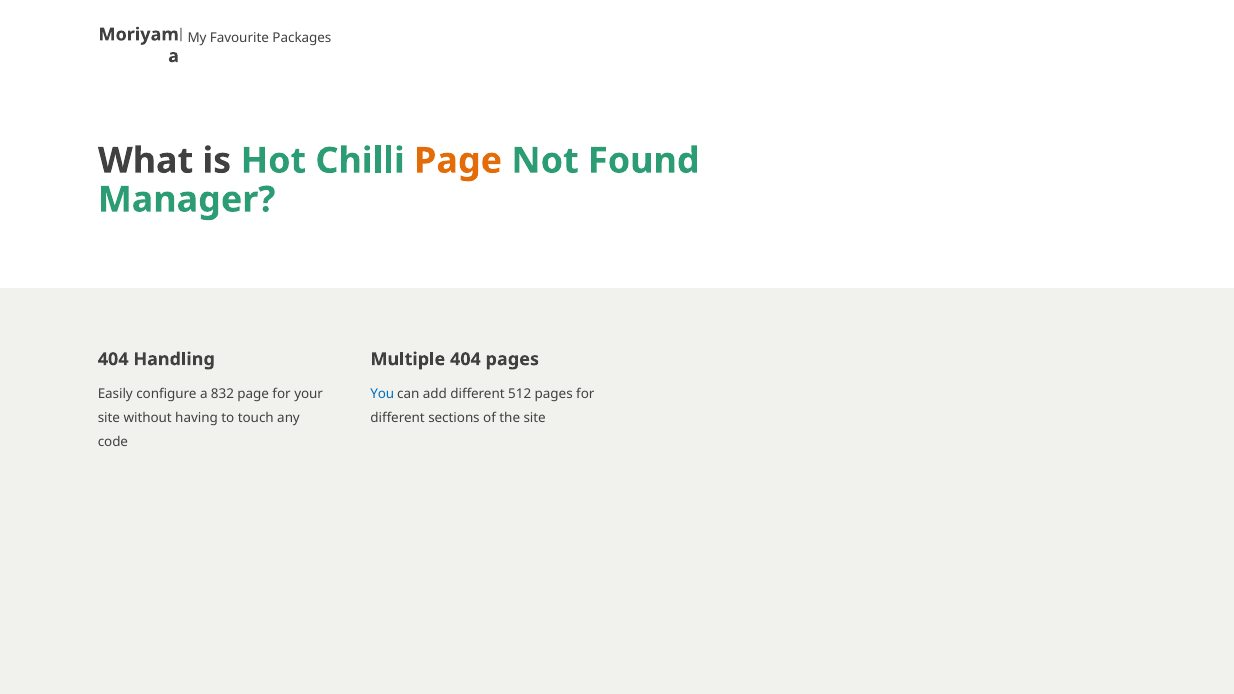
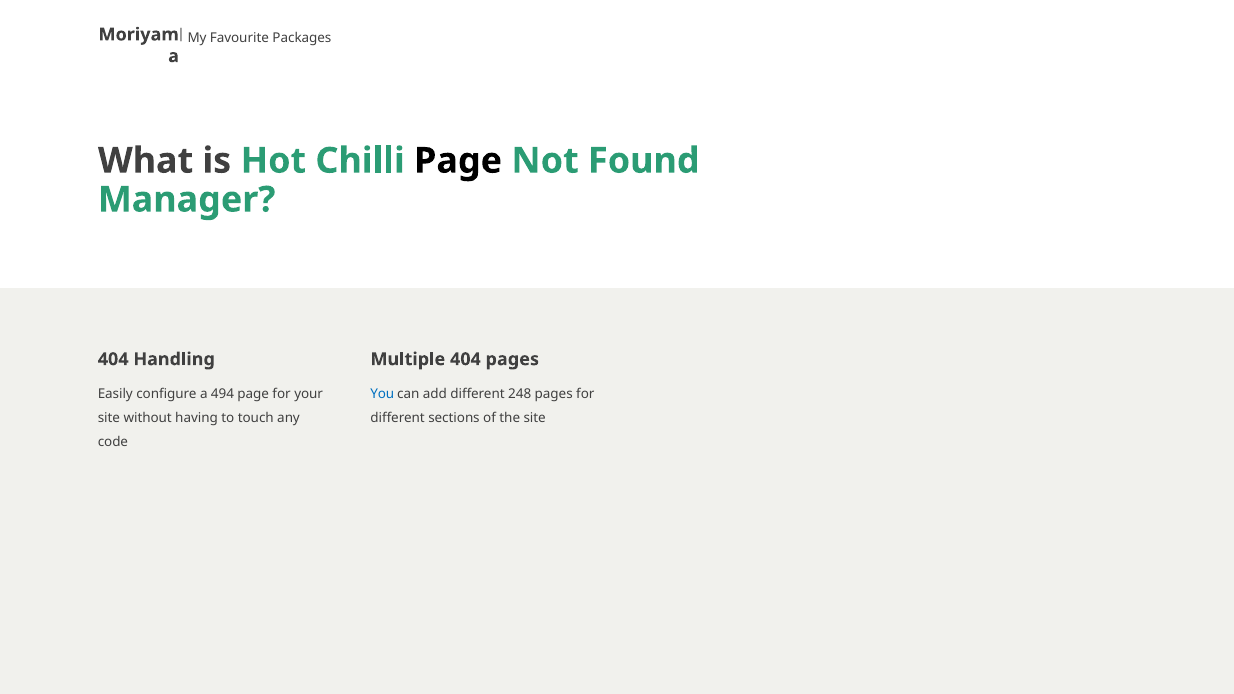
Page colour: orange -> black (458, 161)
832: 832 -> 494 (223, 394)
512: 512 -> 248 (520, 394)
